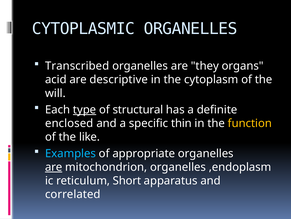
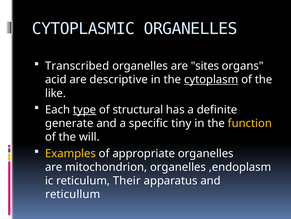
they: they -> sites (205, 66)
cytoplasm underline: none -> present (211, 79)
will: will -> like (55, 93)
enclosed: enclosed -> generate (69, 123)
thin: thin -> tiny (181, 123)
like: like -> will (89, 137)
Examples colour: light blue -> yellow (70, 153)
are underline: present -> none (54, 167)
Short: Short -> Their (127, 180)
correlated: correlated -> reticullum (73, 194)
